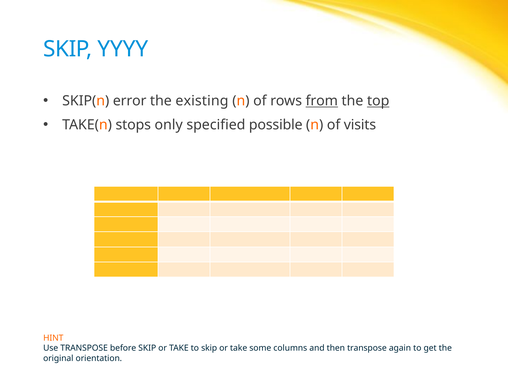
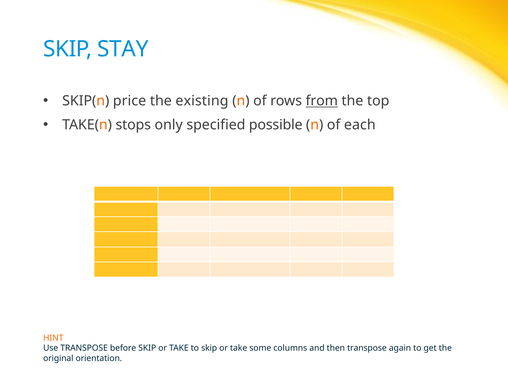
YYYY: YYYY -> STAY (123, 49)
error: error -> price (130, 101)
top underline: present -> none (378, 101)
visits: visits -> each (360, 125)
